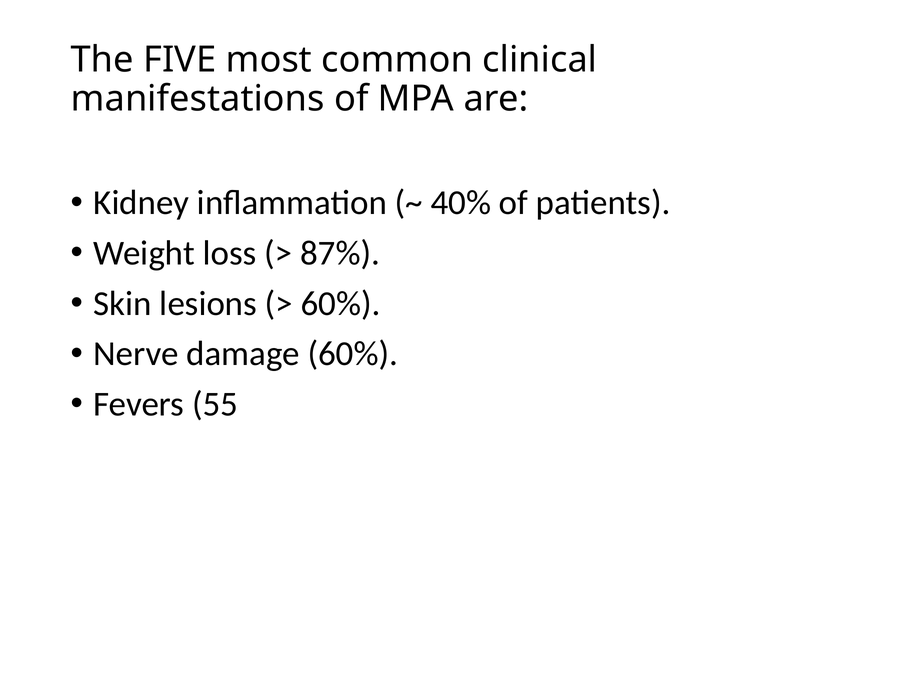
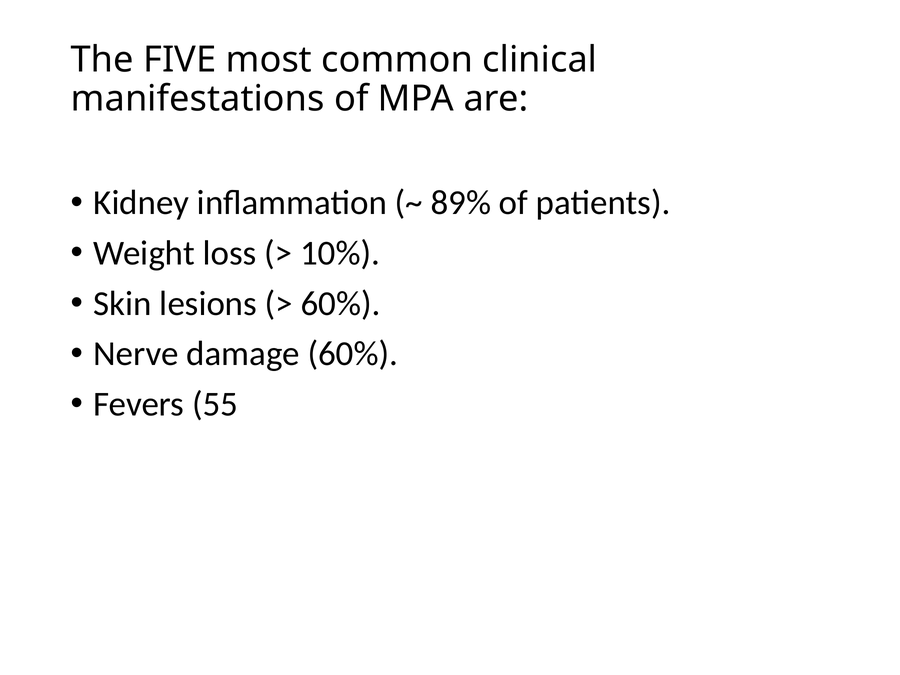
40%: 40% -> 89% (461, 203)
87%: 87% -> 10% (340, 253)
